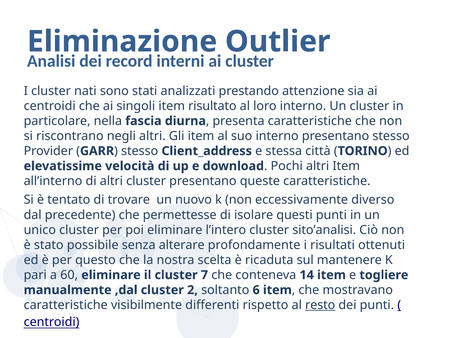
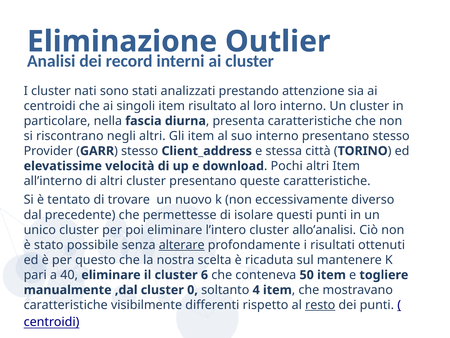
sito’analisi: sito’analisi -> allo’analisi (324, 230)
alterare underline: none -> present (182, 245)
60: 60 -> 40 (69, 275)
7: 7 -> 6 (204, 275)
14: 14 -> 50 (307, 275)
2: 2 -> 0 (193, 290)
6: 6 -> 4 (256, 290)
